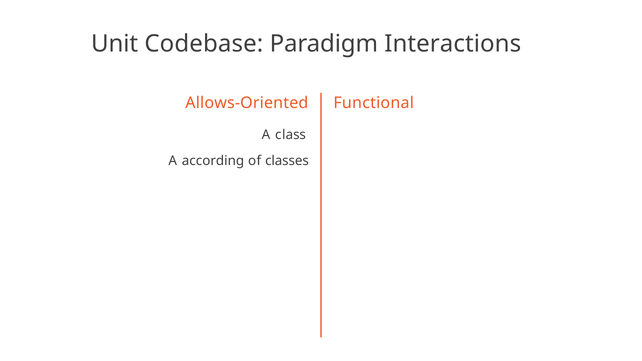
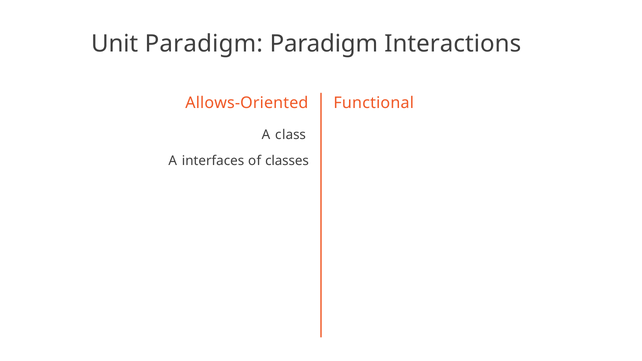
Unit Codebase: Codebase -> Paradigm (204, 44)
according: according -> interfaces (213, 161)
